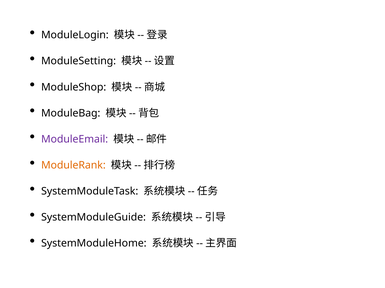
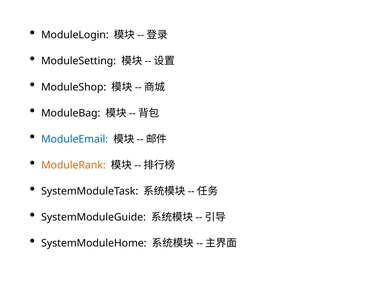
ModuleEmail colour: purple -> blue (75, 139)
